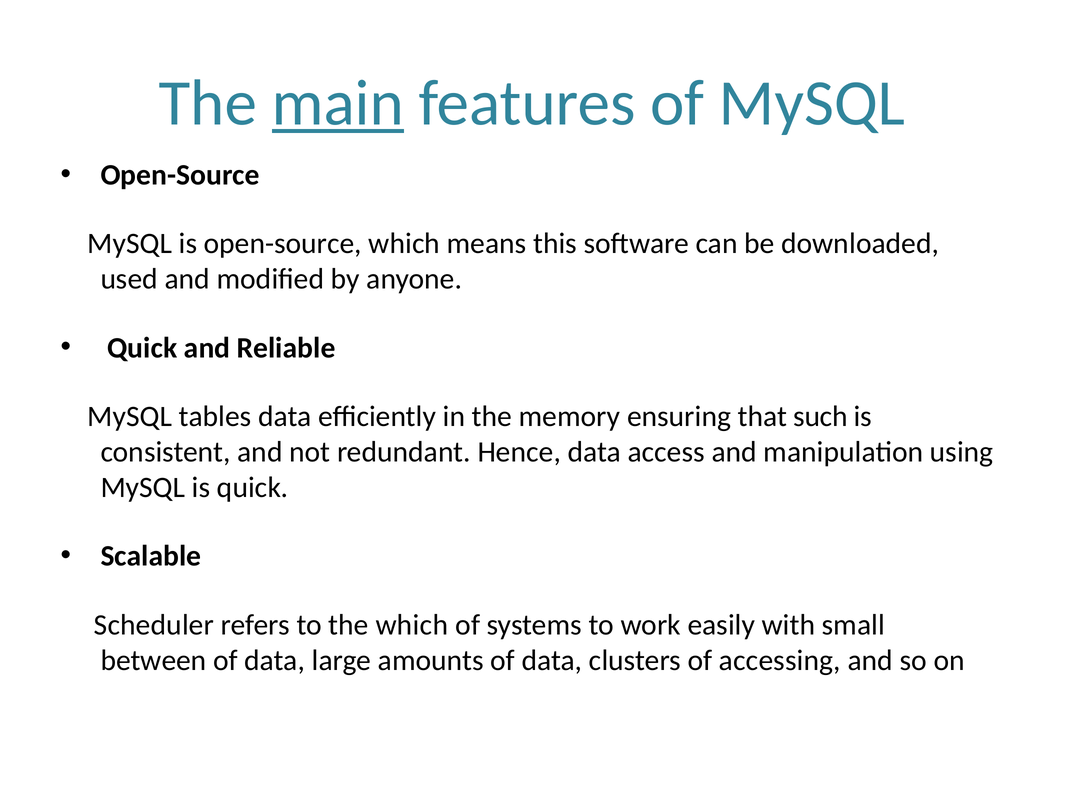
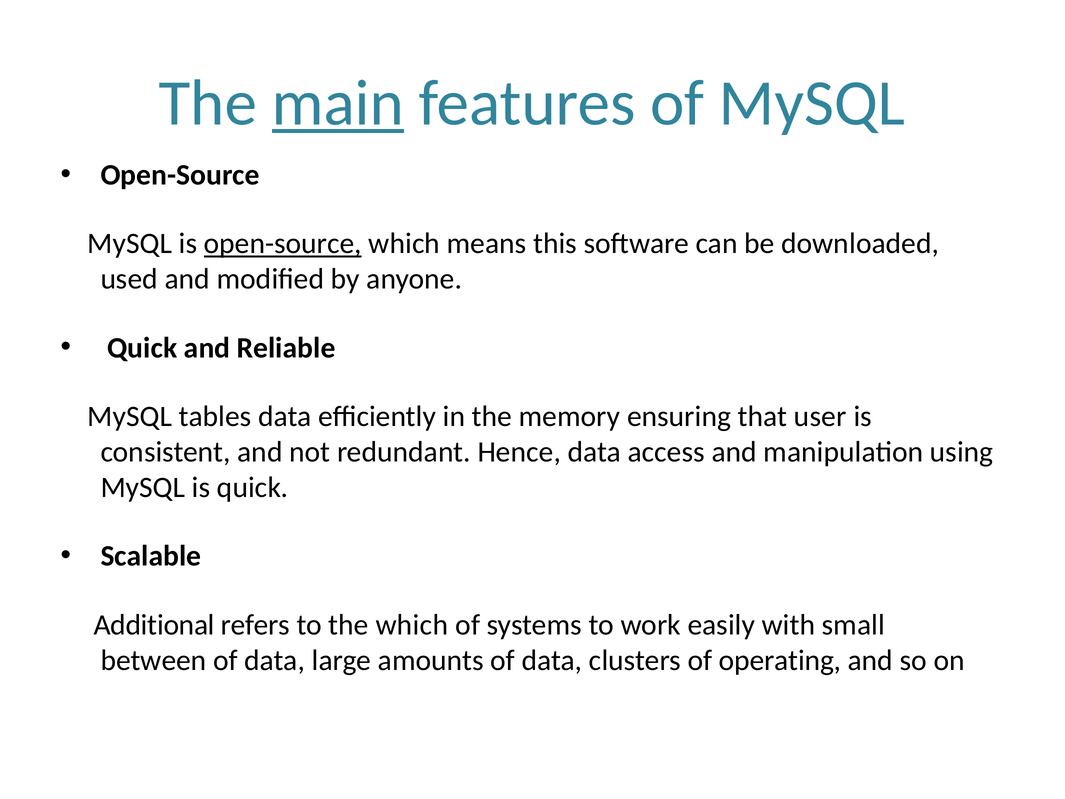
open-source underline: none -> present (283, 244)
such: such -> user (820, 416)
Scheduler: Scheduler -> Additional (154, 625)
accessing: accessing -> operating (780, 660)
